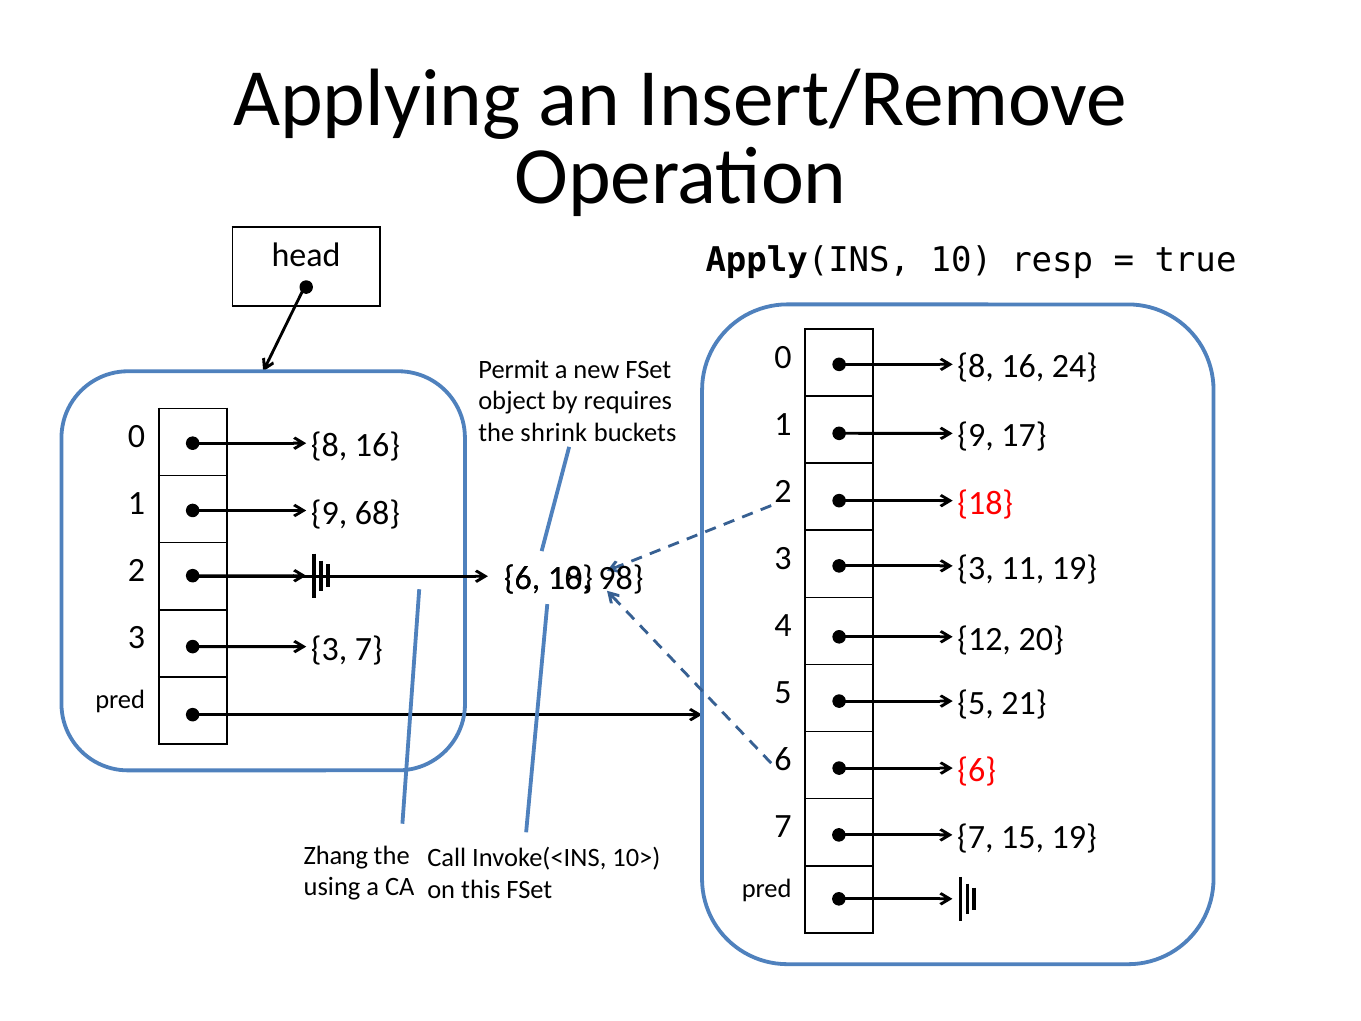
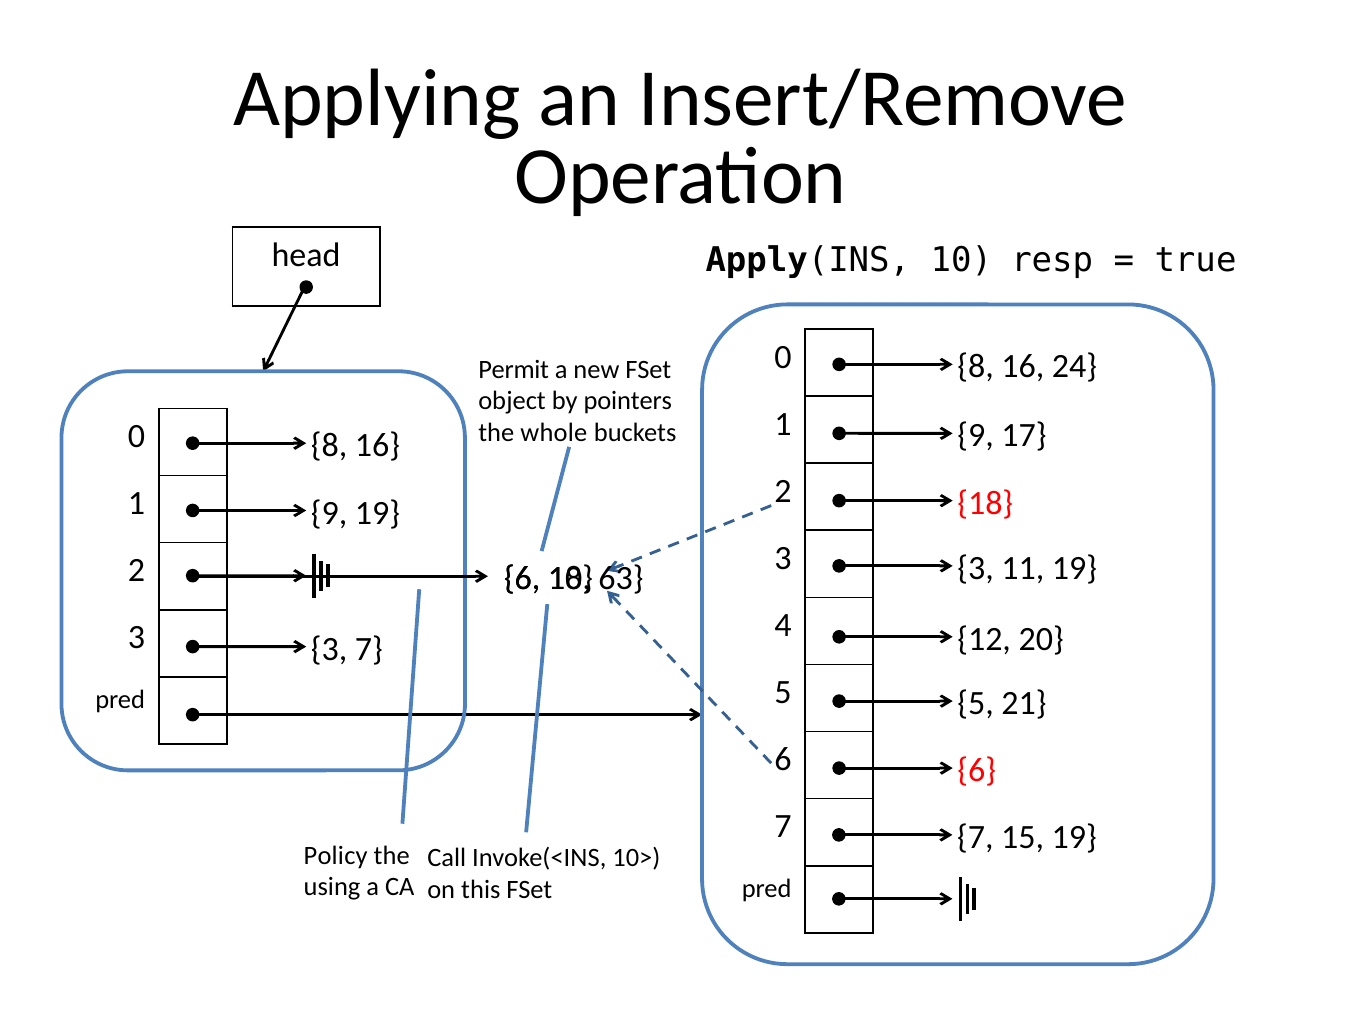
requires: requires -> pointers (628, 401)
shrink: shrink -> whole (554, 433)
9 68: 68 -> 19 (377, 513)
98: 98 -> 63 (621, 578)
Zhang: Zhang -> Policy (336, 855)
